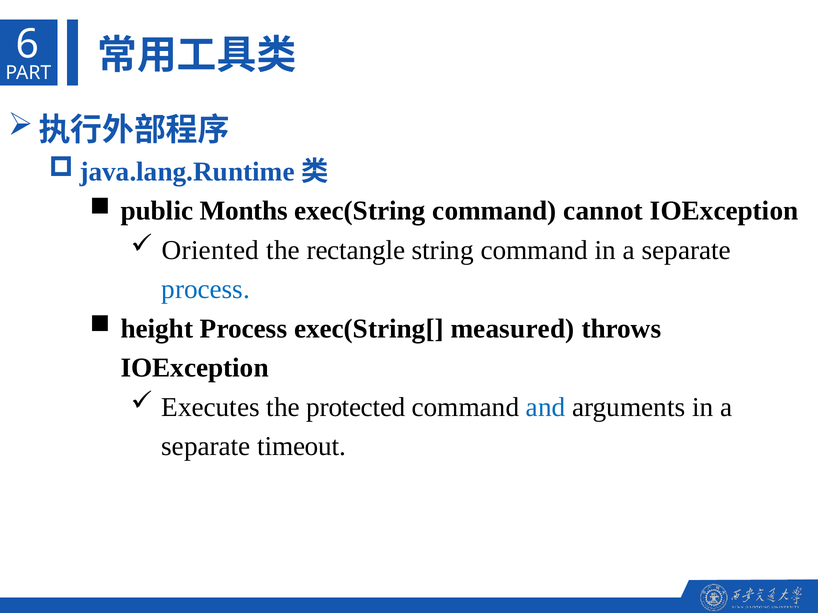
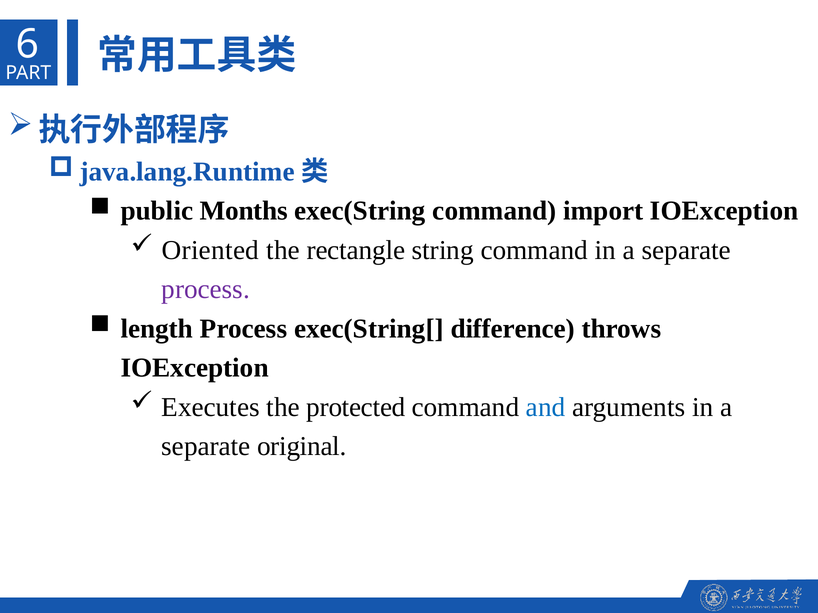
cannot: cannot -> import (603, 211)
process colour: blue -> purple (206, 290)
height: height -> length (157, 329)
measured: measured -> difference (513, 329)
timeout: timeout -> original (302, 447)
